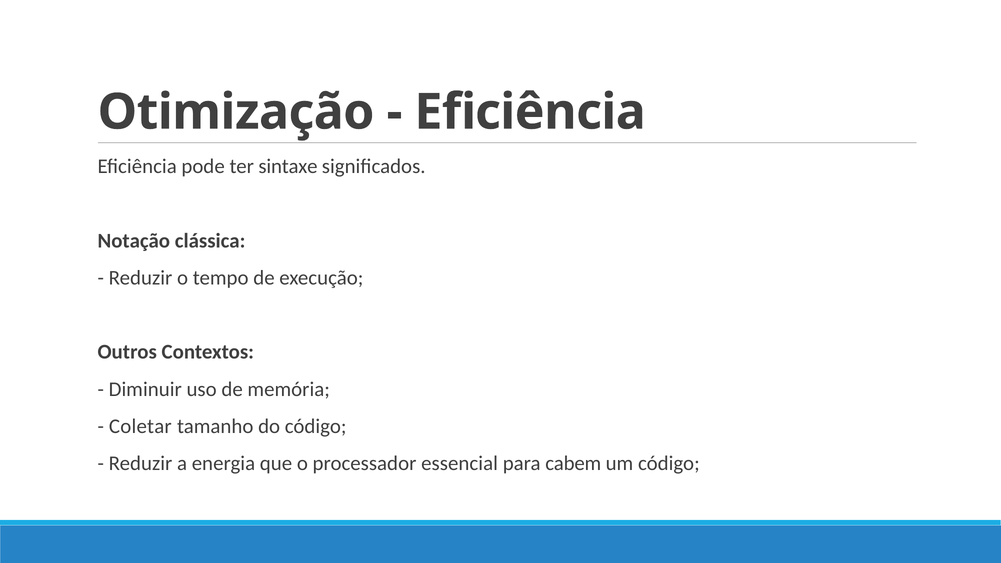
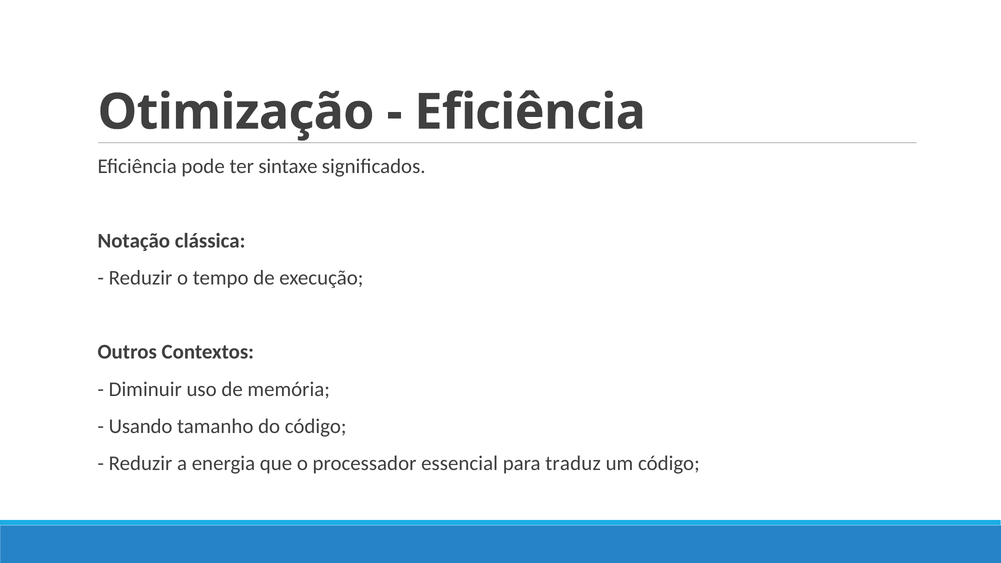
Coletar: Coletar -> Usando (141, 426)
cabem: cabem -> traduz (573, 463)
